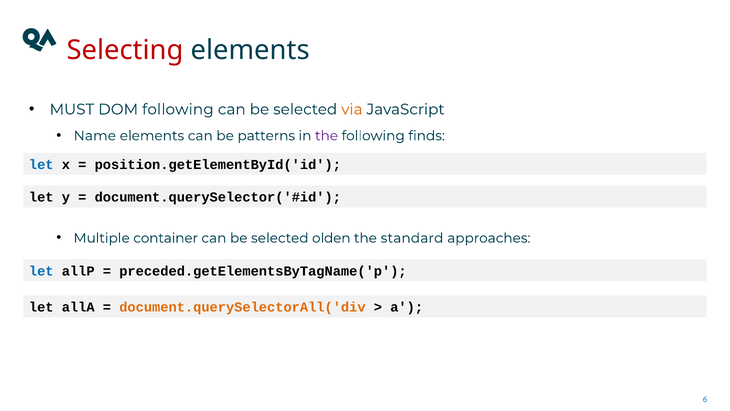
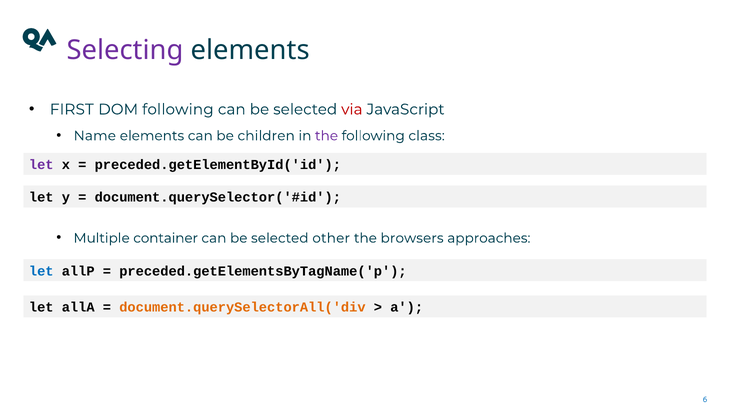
Selecting colour: red -> purple (125, 50)
MUST: MUST -> FIRST (72, 109)
via colour: orange -> red (352, 109)
patterns: patterns -> children (266, 136)
finds: finds -> class (427, 136)
let colour: blue -> purple (41, 165)
position.getElementById('id: position.getElementById('id -> preceded.getElementById('id (218, 165)
olden: olden -> other (331, 238)
standard: standard -> browsers (412, 238)
